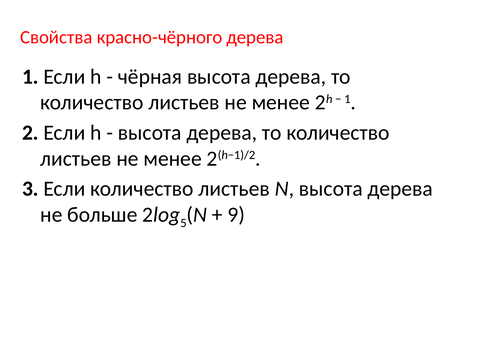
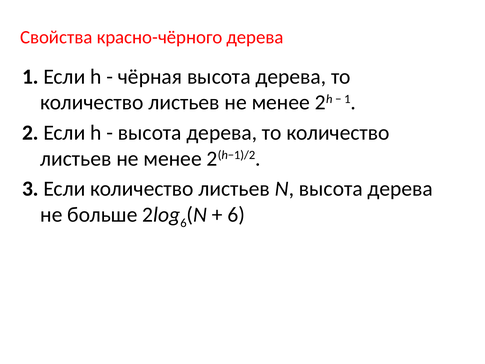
5: 5 -> 6 (183, 223)
9: 9 -> 6 (236, 215)
